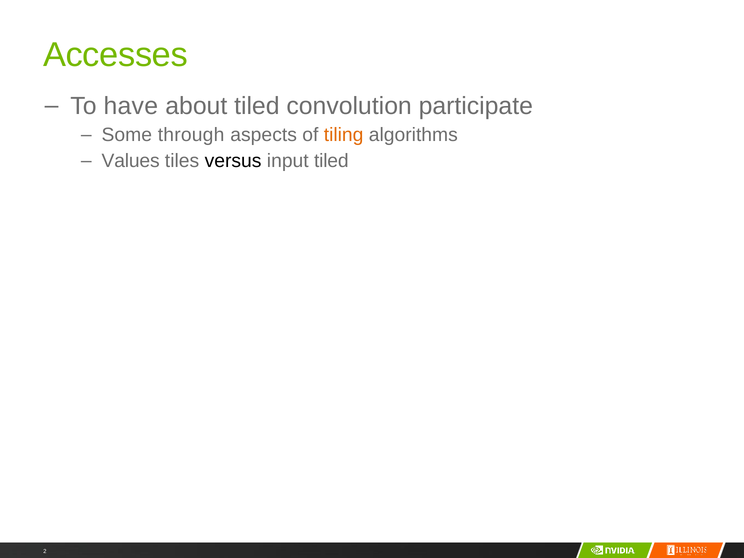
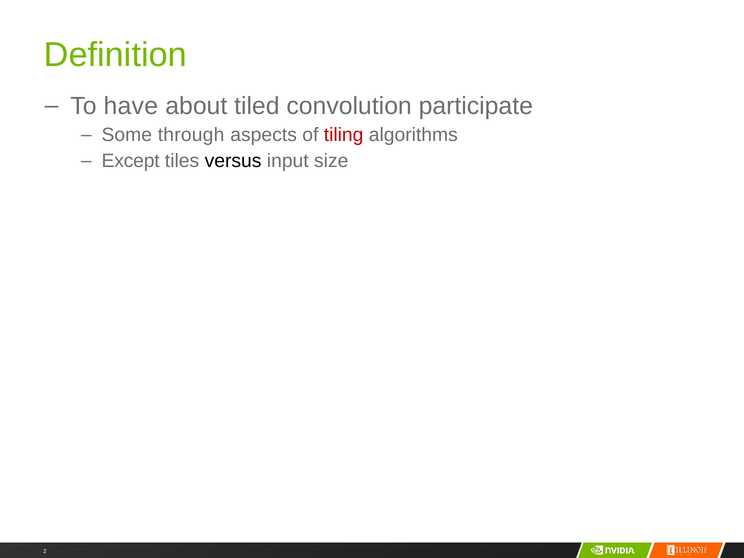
Accesses: Accesses -> Definition (115, 55)
tiling colour: orange -> red (344, 135)
Values: Values -> Except (131, 161)
input tiled: tiled -> size (331, 161)
